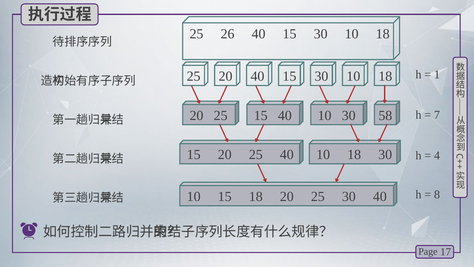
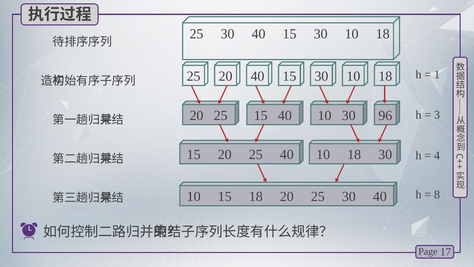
26: 26 -> 30 (228, 34)
58: 58 -> 96 (385, 115)
7: 7 -> 3 (437, 115)
